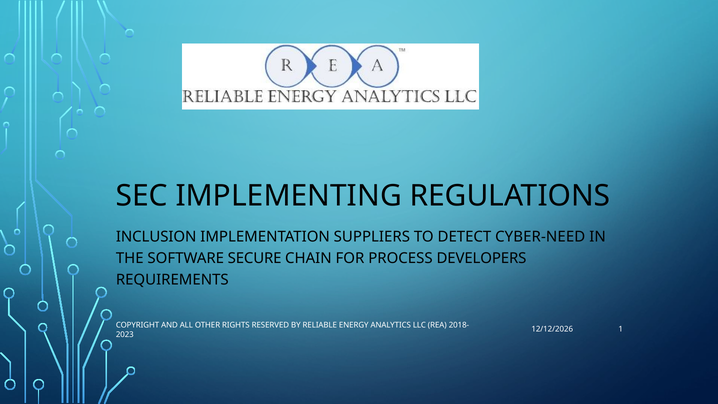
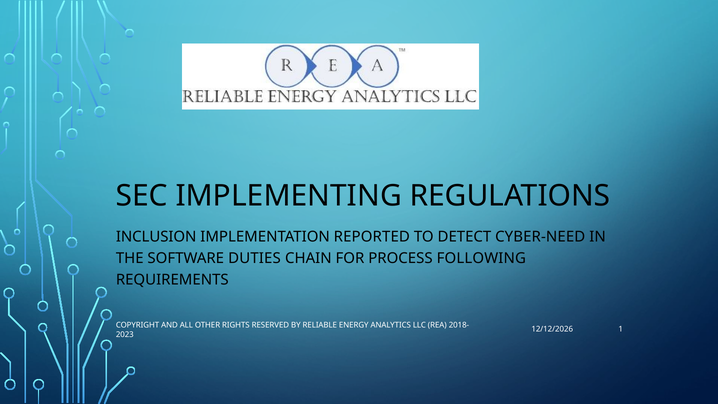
SUPPLIERS: SUPPLIERS -> REPORTED (372, 237)
SECURE: SECURE -> DUTIES (254, 258)
DEVELOPERS: DEVELOPERS -> FOLLOWING (481, 258)
